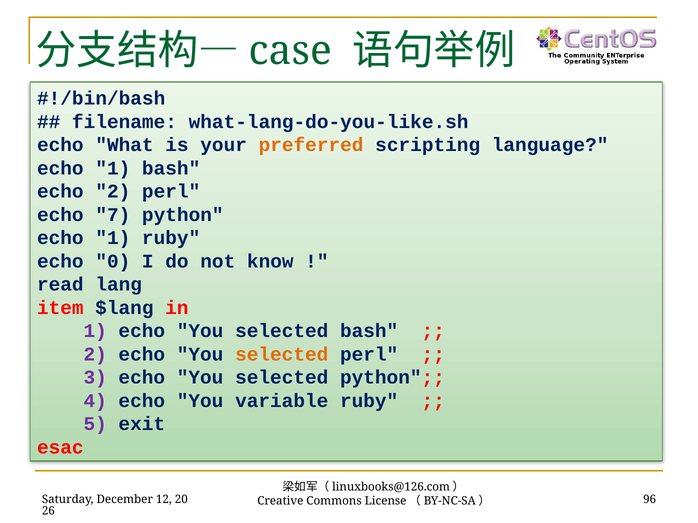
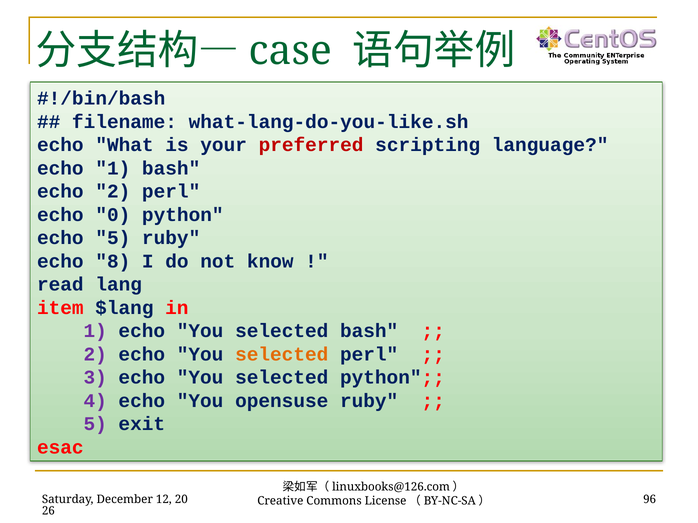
preferred colour: orange -> red (311, 145)
7: 7 -> 0 (113, 215)
1: 1 -> 5 (113, 238)
0: 0 -> 8 (113, 262)
variable: variable -> opensuse (282, 401)
